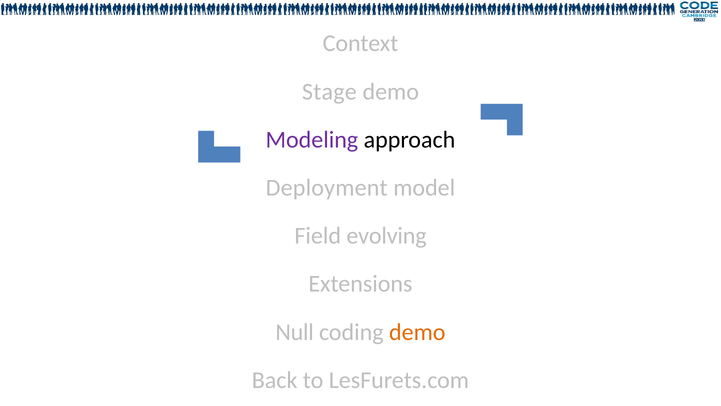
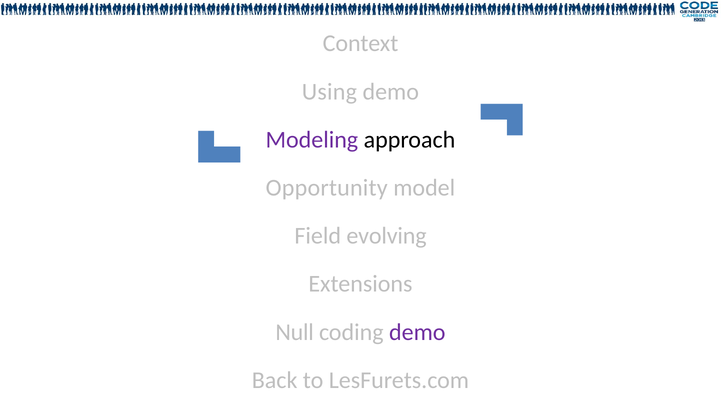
Stage: Stage -> Using (329, 92)
Deployment: Deployment -> Opportunity (327, 188)
demo colour: orange -> purple (417, 332)
